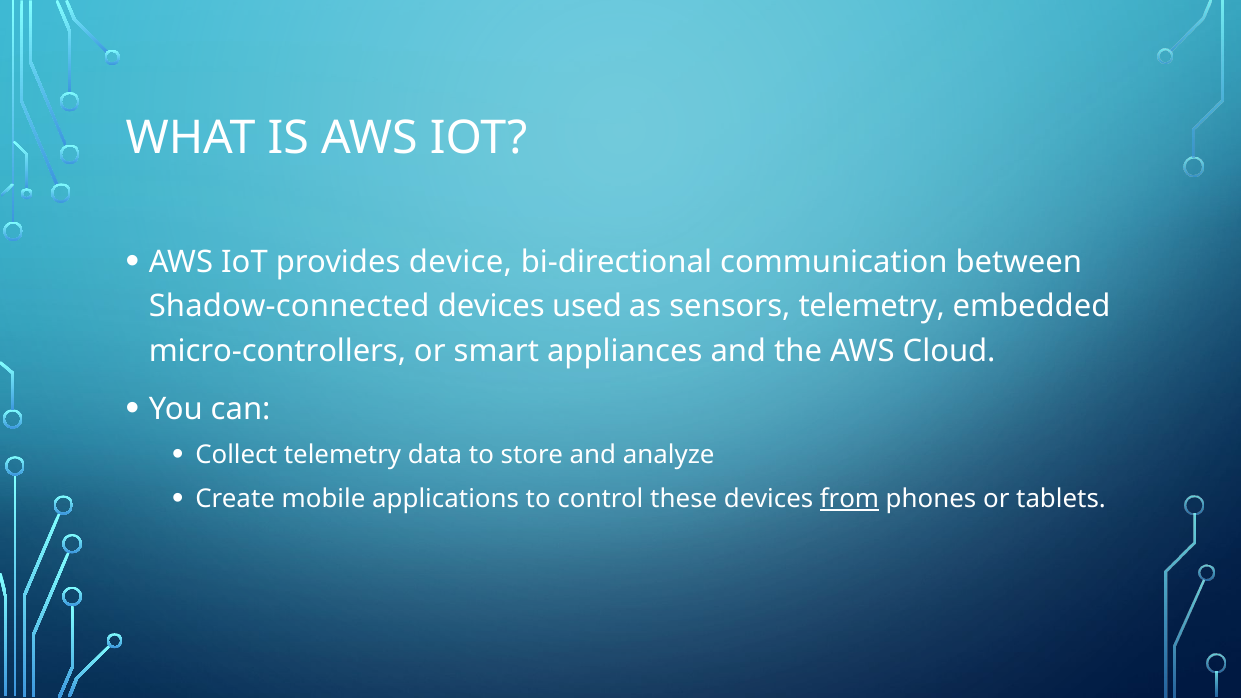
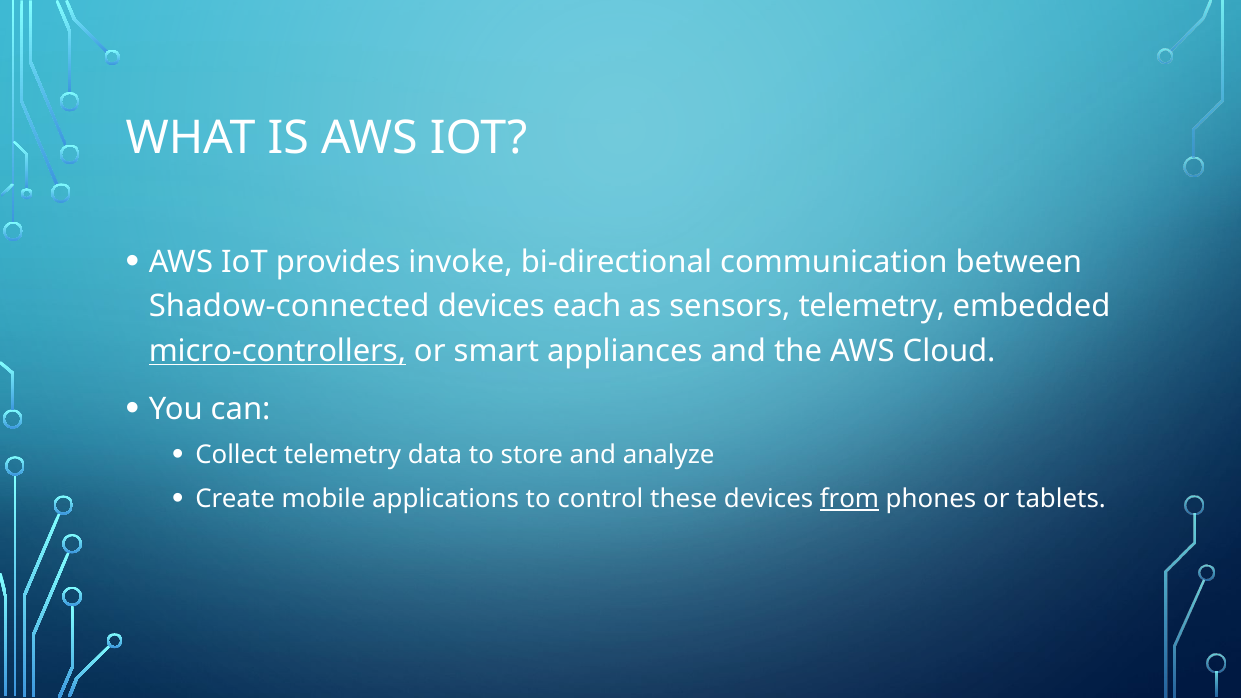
device: device -> invoke (461, 262)
used: used -> each (587, 307)
micro-controllers underline: none -> present (277, 351)
